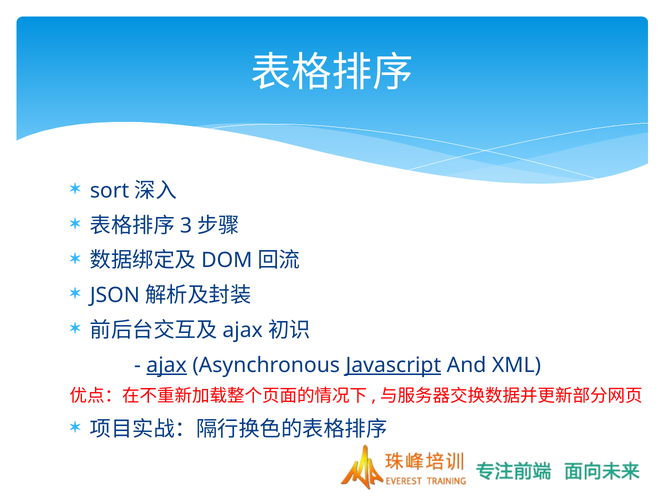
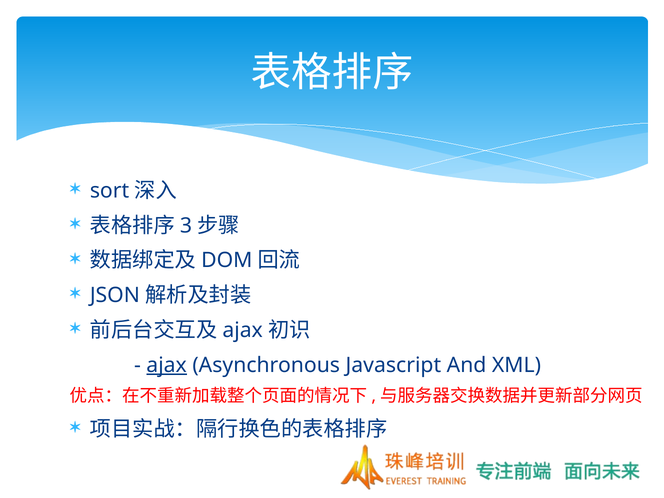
Javascript underline: present -> none (393, 365)
